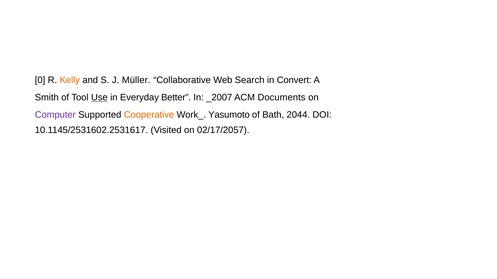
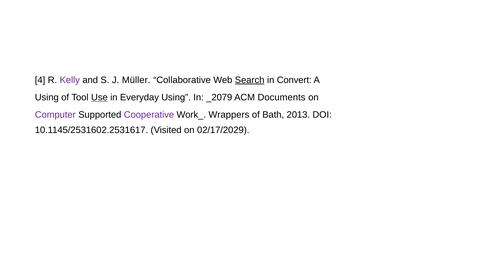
0: 0 -> 4 (40, 80)
Kelly colour: orange -> purple (70, 80)
Search underline: none -> present (250, 80)
Smith: Smith -> Using (47, 98)
Everyday Better: Better -> Using (176, 98)
_2007: _2007 -> _2079 (219, 98)
Cooperative colour: orange -> purple (149, 115)
Yasumoto: Yasumoto -> Wrappers (229, 115)
2044: 2044 -> 2013 (298, 115)
02/17/2057: 02/17/2057 -> 02/17/2029 (223, 130)
